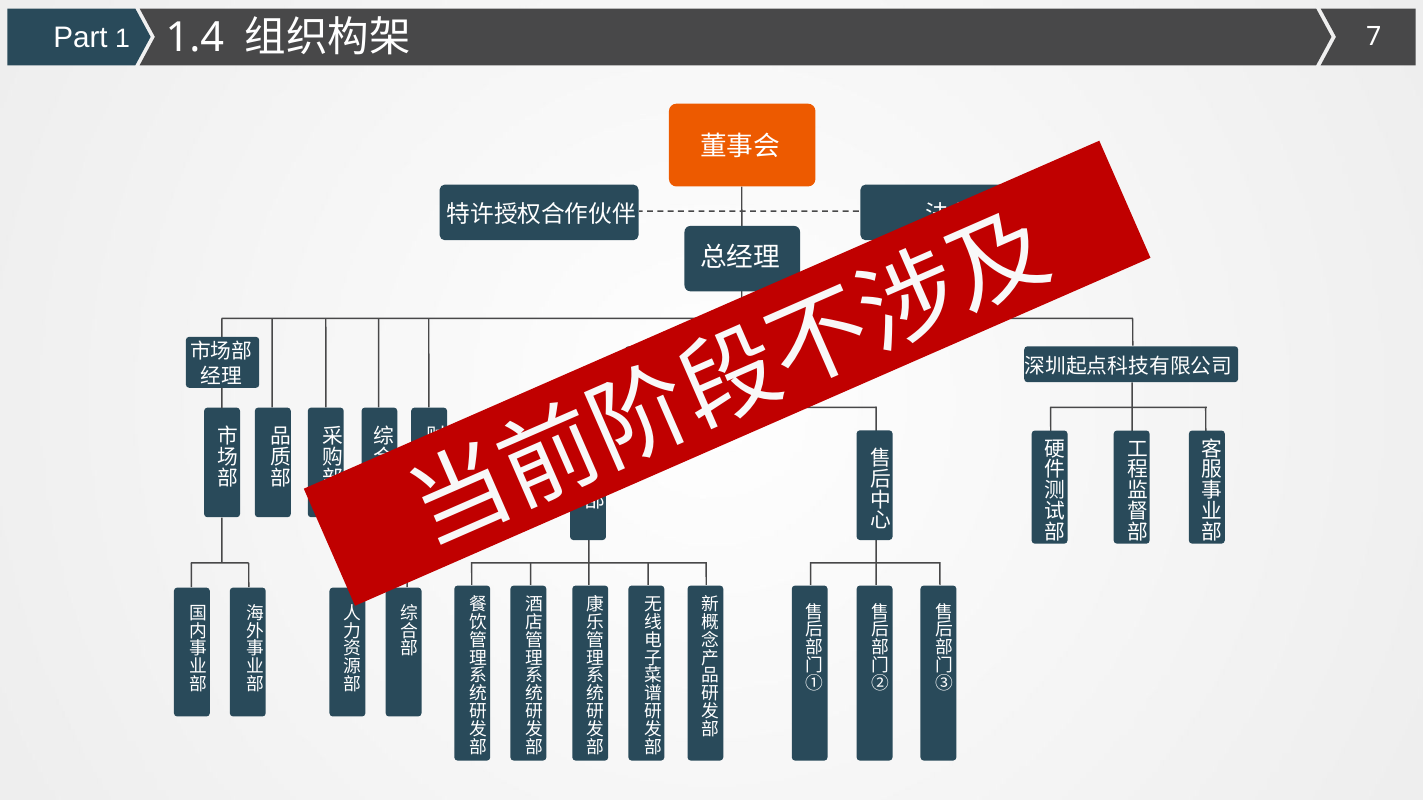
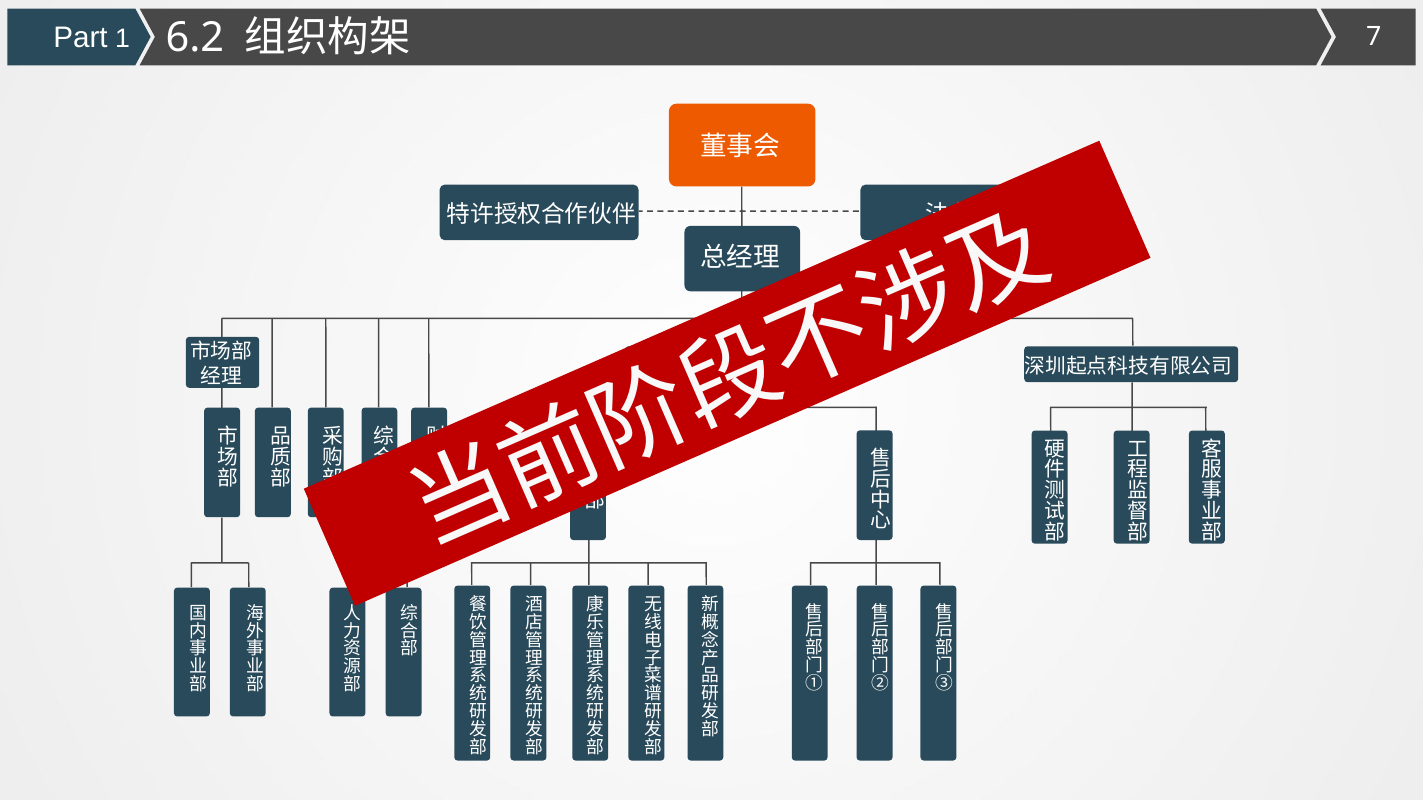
1.4: 1.4 -> 6.2 (195, 38)
